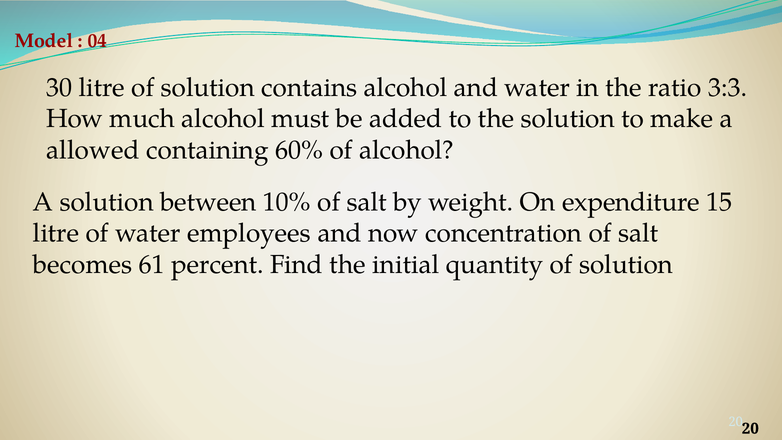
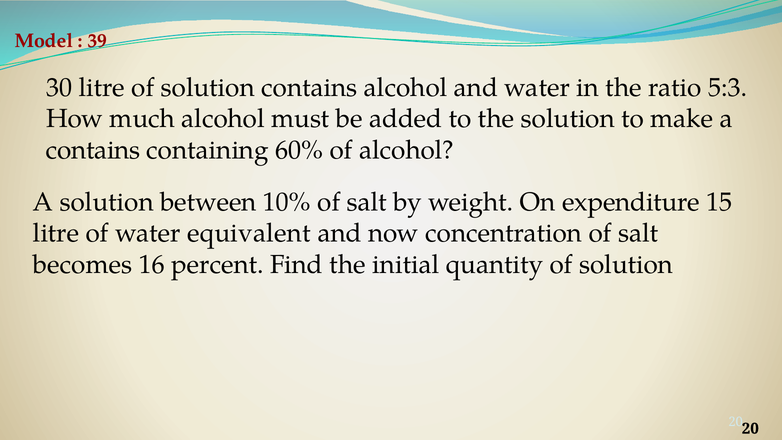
04: 04 -> 39 (97, 41)
3:3: 3:3 -> 5:3 (728, 88)
allowed: allowed -> contains (93, 150)
employees: employees -> equivalent (249, 233)
61: 61 -> 16 (152, 265)
